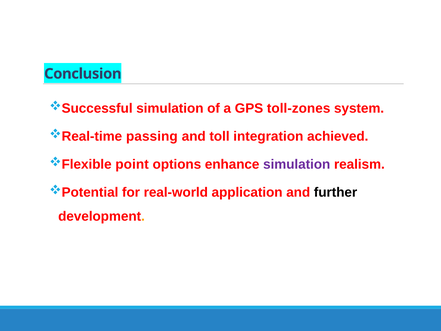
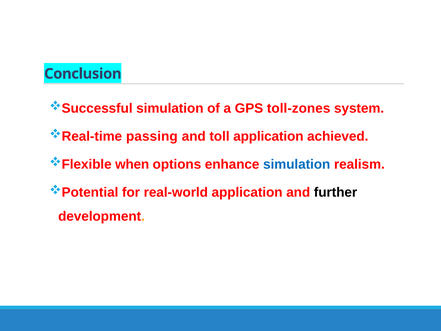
toll integration: integration -> application (268, 136)
point: point -> when (132, 164)
simulation colour: purple -> blue (297, 164)
